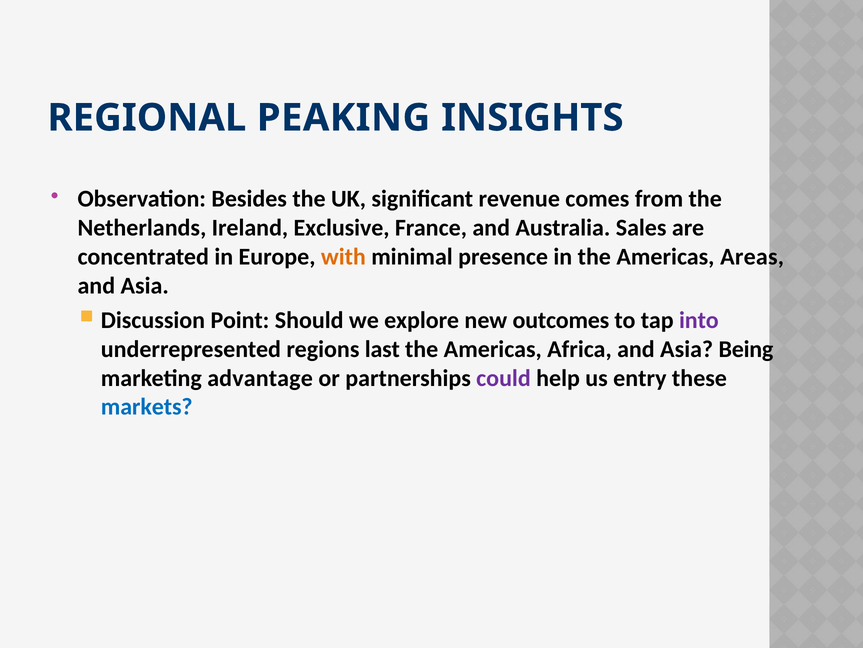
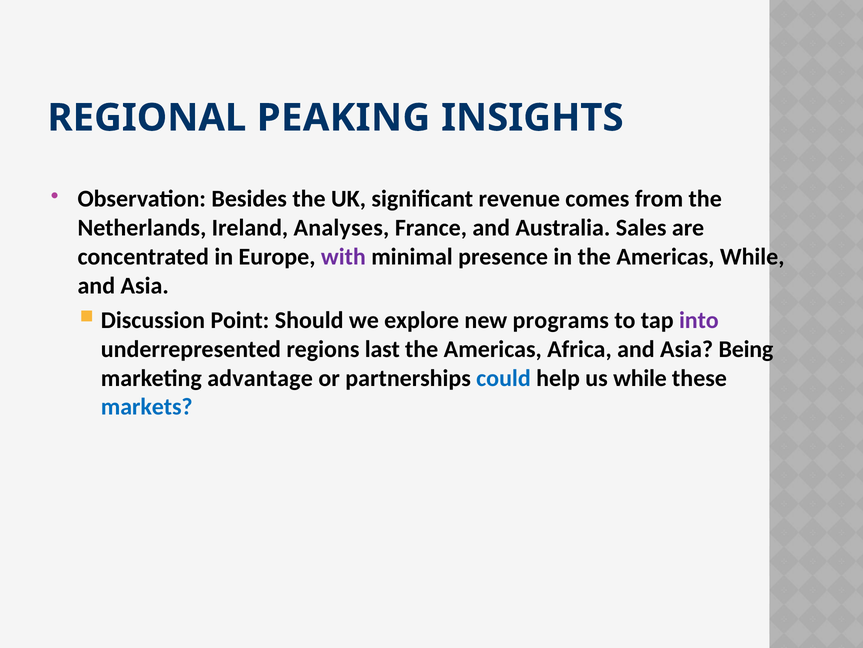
Exclusive: Exclusive -> Analyses (341, 228)
with colour: orange -> purple (343, 256)
Americas Areas: Areas -> While (752, 256)
outcomes: outcomes -> programs (561, 320)
could colour: purple -> blue (503, 378)
us entry: entry -> while (640, 378)
